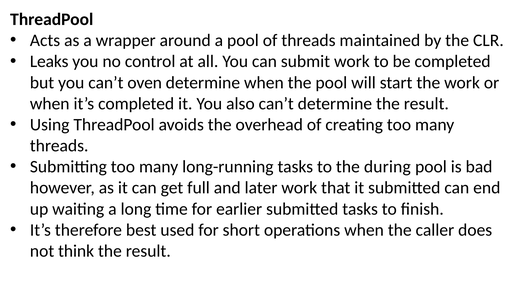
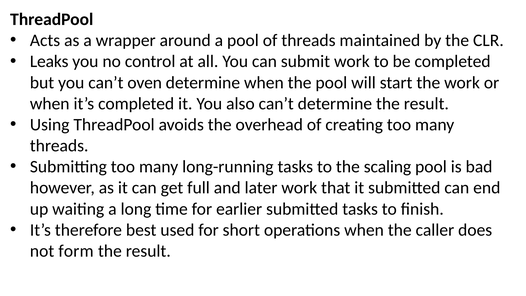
during: during -> scaling (387, 167)
think: think -> form (76, 251)
